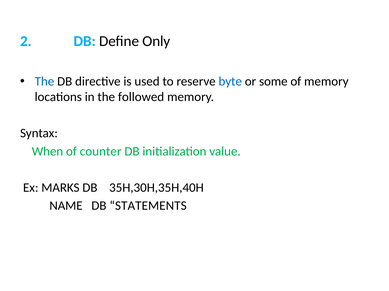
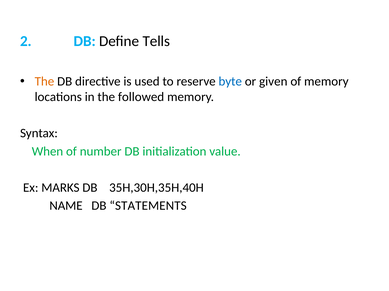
Only: Only -> Tells (156, 41)
The colour: blue -> orange (44, 82)
some: some -> given (273, 82)
counter: counter -> number (101, 152)
